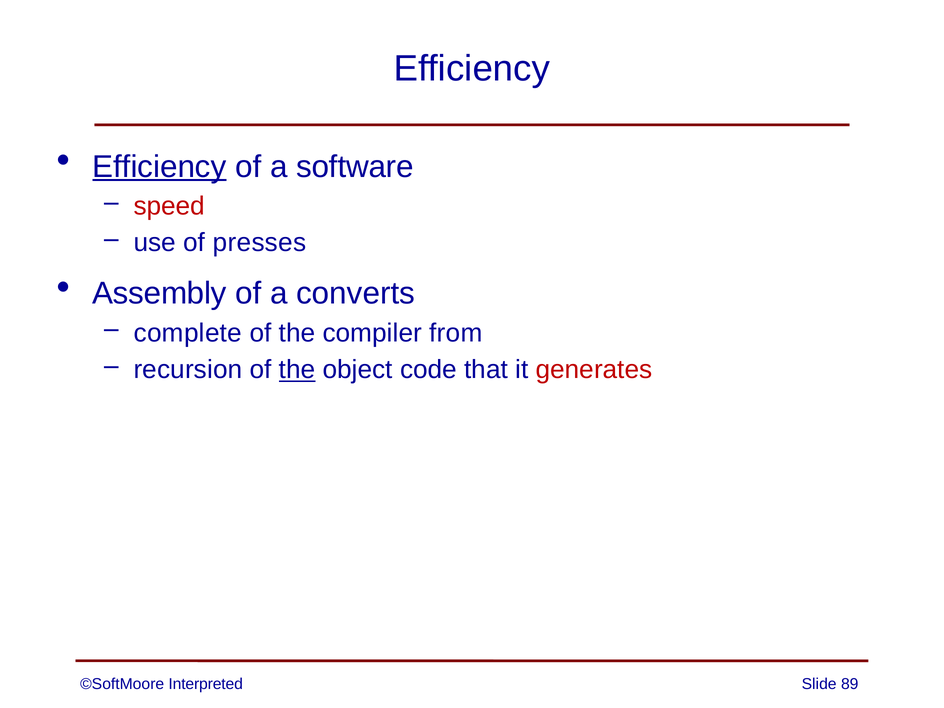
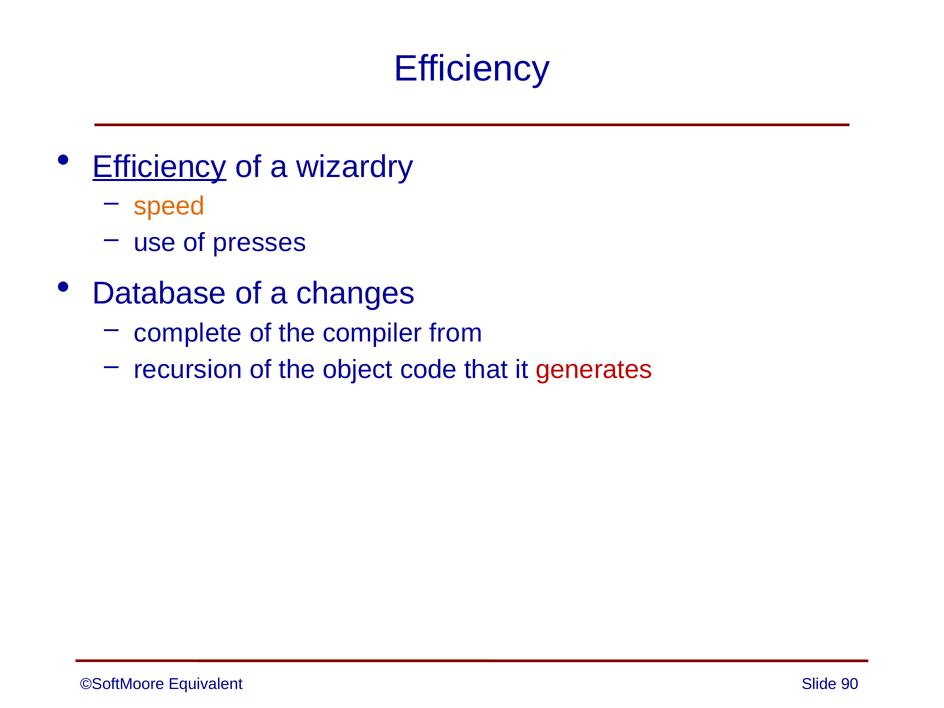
software: software -> wizardry (355, 167)
speed colour: red -> orange (169, 206)
Assembly: Assembly -> Database (159, 294)
converts: converts -> changes (356, 294)
the underline: present -> none (297, 370)
Interpreted: Interpreted -> Equivalent (206, 684)
89: 89 -> 90 (850, 684)
